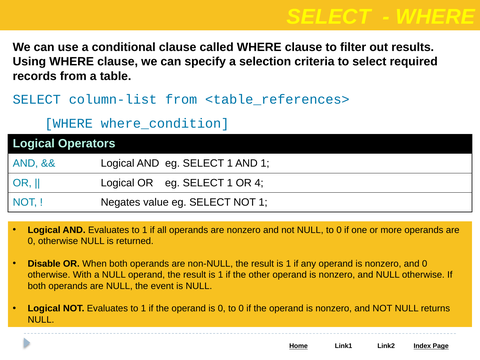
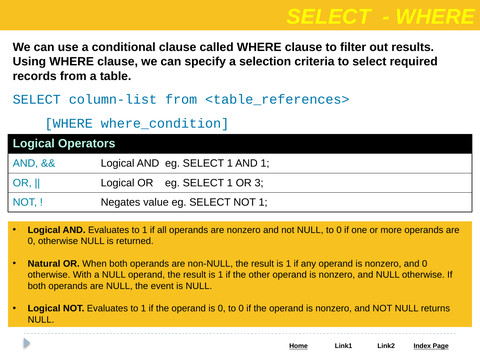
4: 4 -> 3 (259, 183)
Disable: Disable -> Natural (44, 264)
